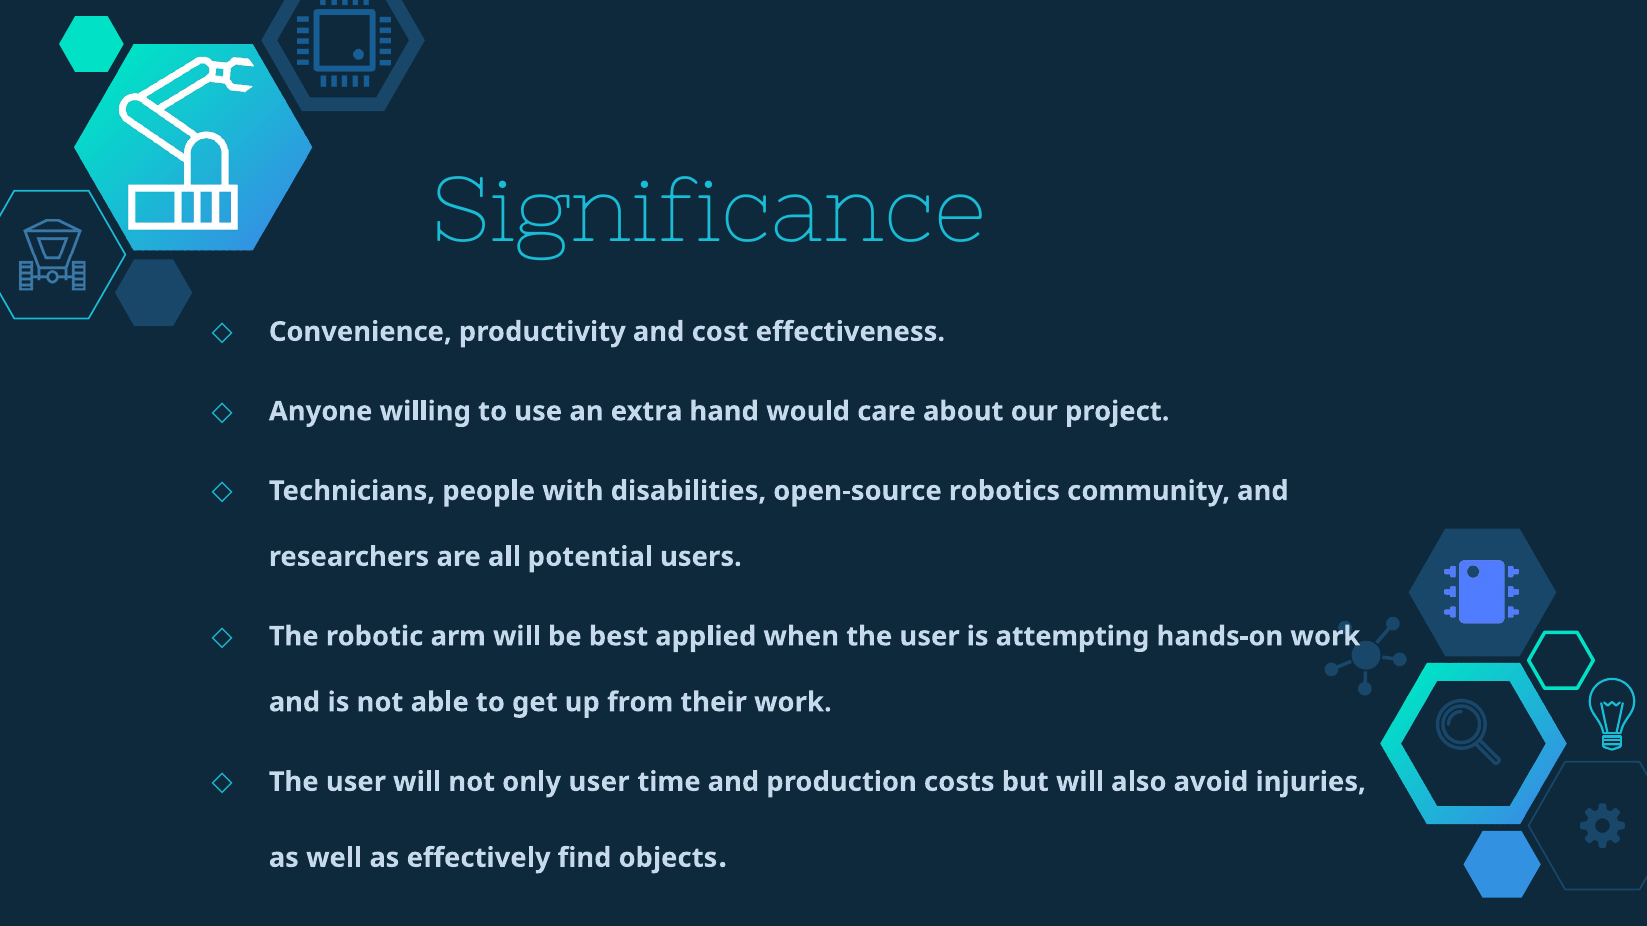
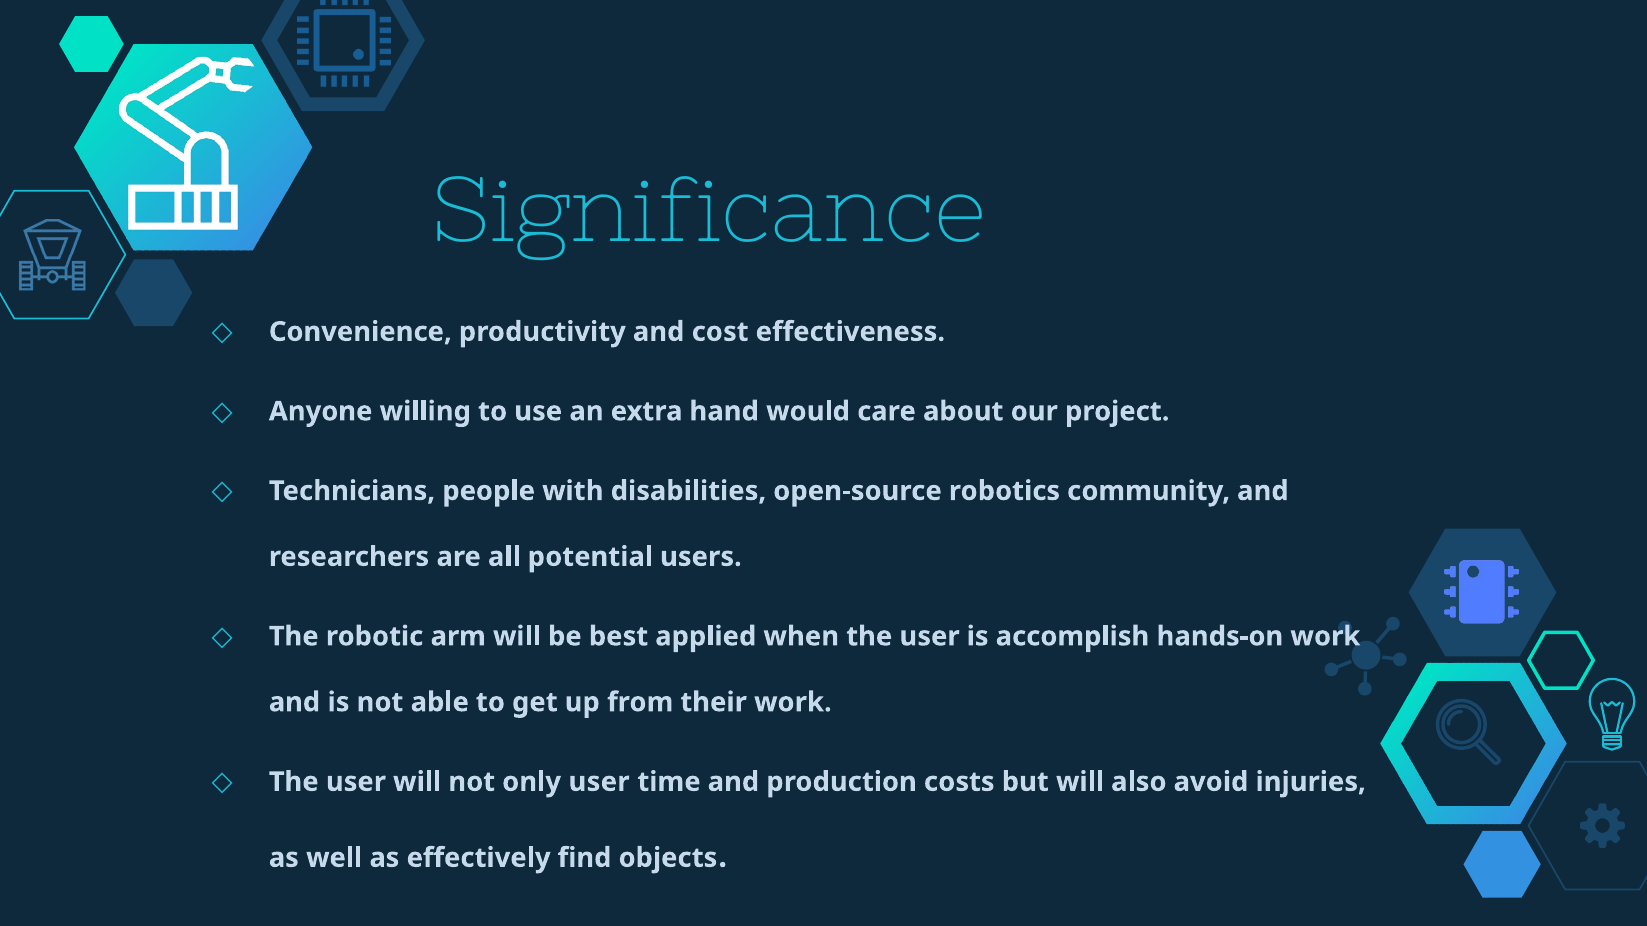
attempting: attempting -> accomplish (1072, 637)
